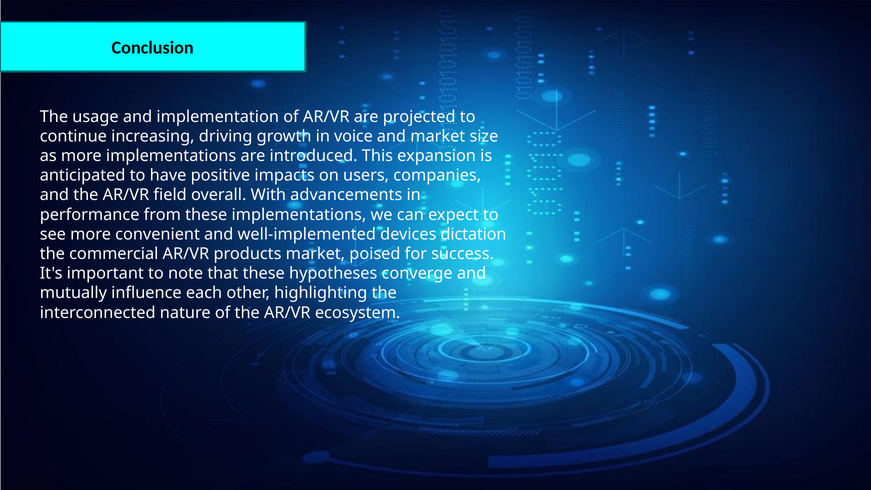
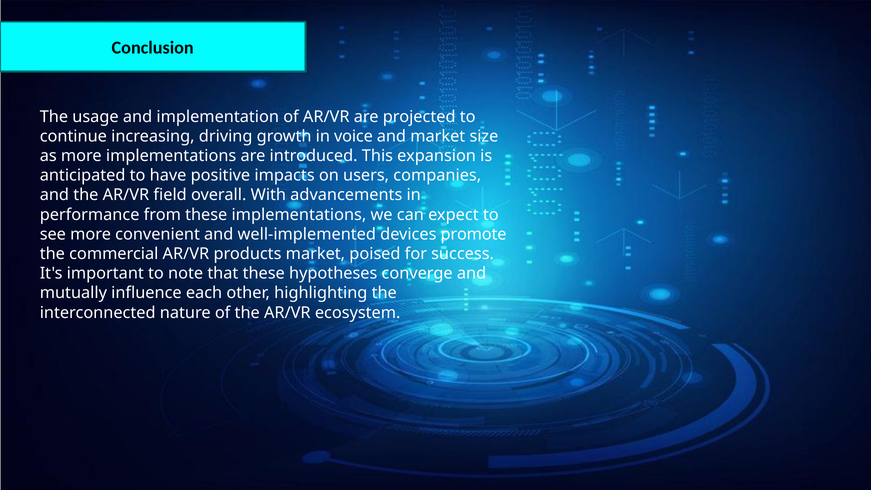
dictation: dictation -> promote (474, 234)
